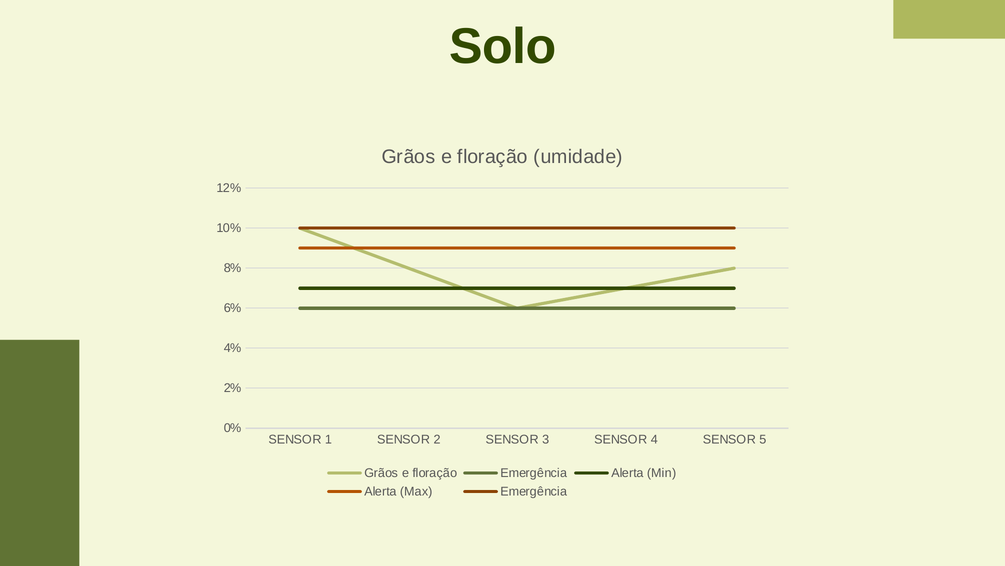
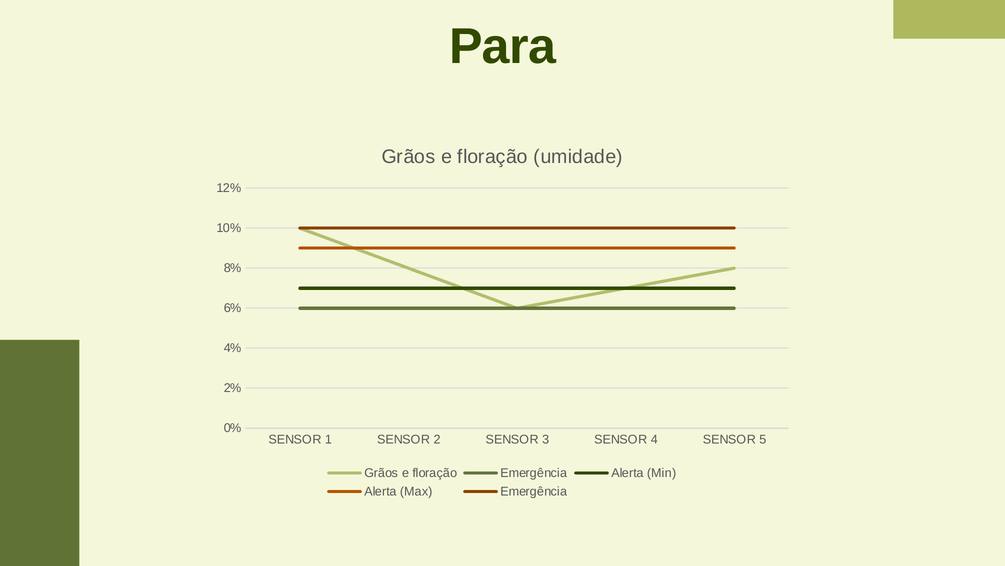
Solo: Solo -> Para (503, 46)
